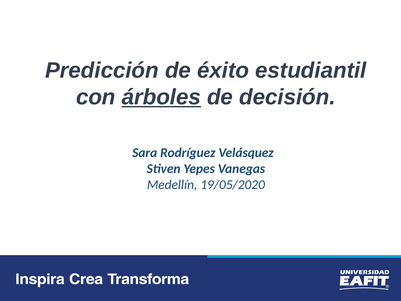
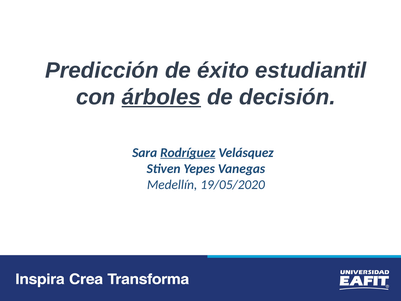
Rodríguez underline: none -> present (188, 152)
